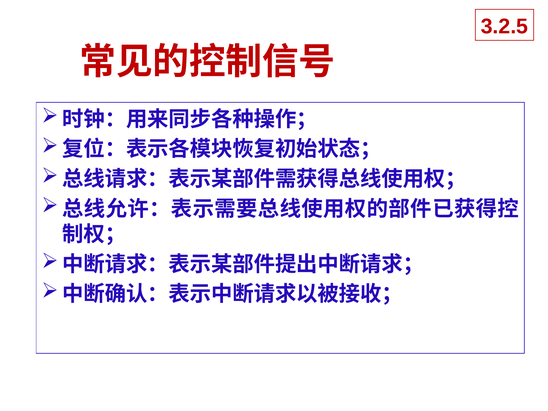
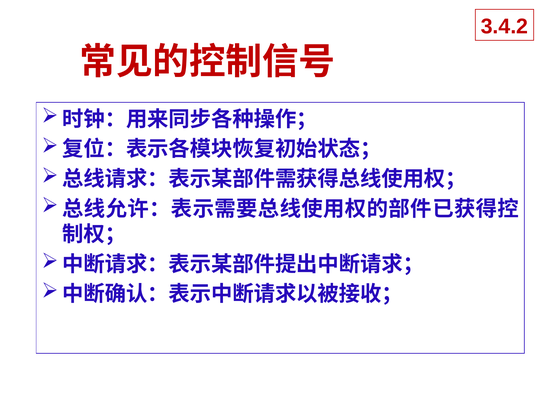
3.2.5: 3.2.5 -> 3.4.2 (504, 26)
